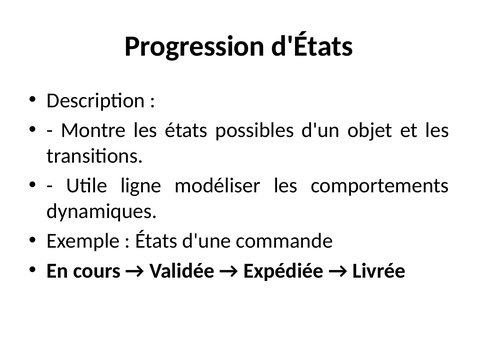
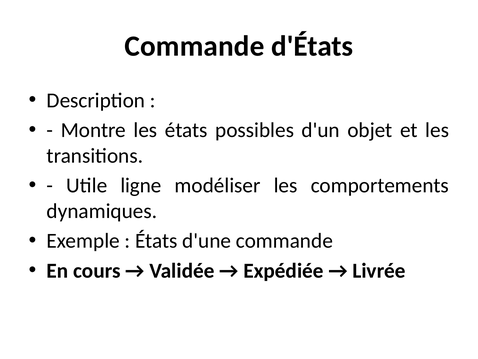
Progression: Progression -> Commande (194, 46)
